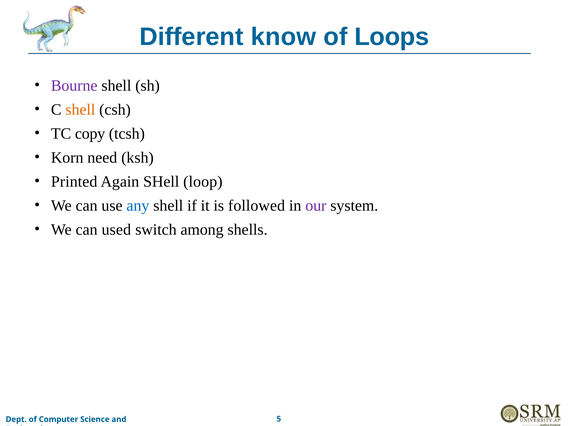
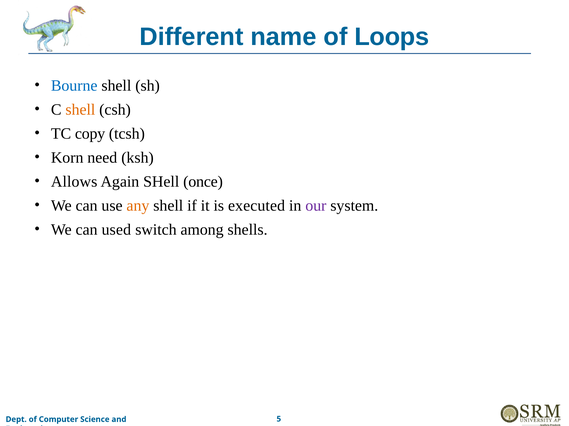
know: know -> name (284, 37)
Bourne colour: purple -> blue (74, 86)
Printed: Printed -> Allows (74, 182)
loop: loop -> once (203, 182)
any colour: blue -> orange (138, 206)
followed: followed -> executed (257, 206)
